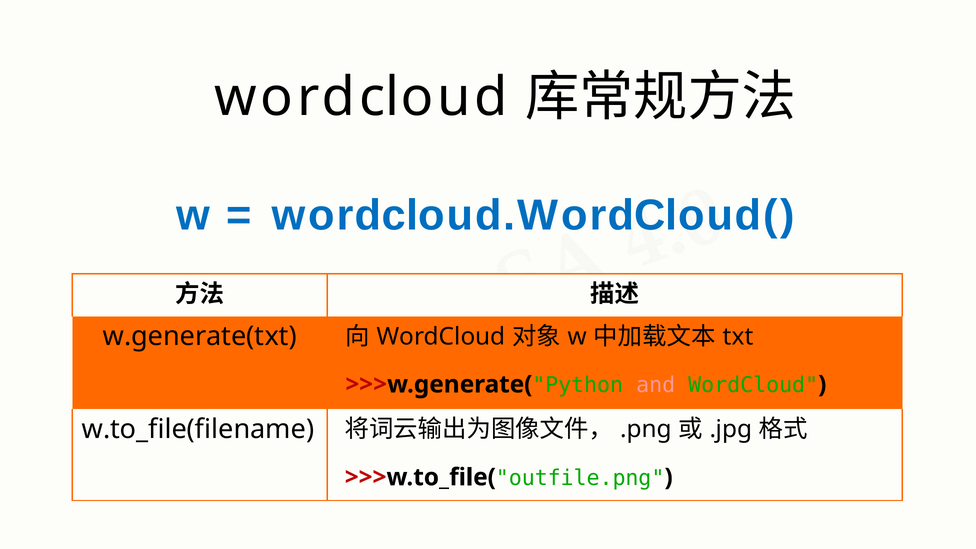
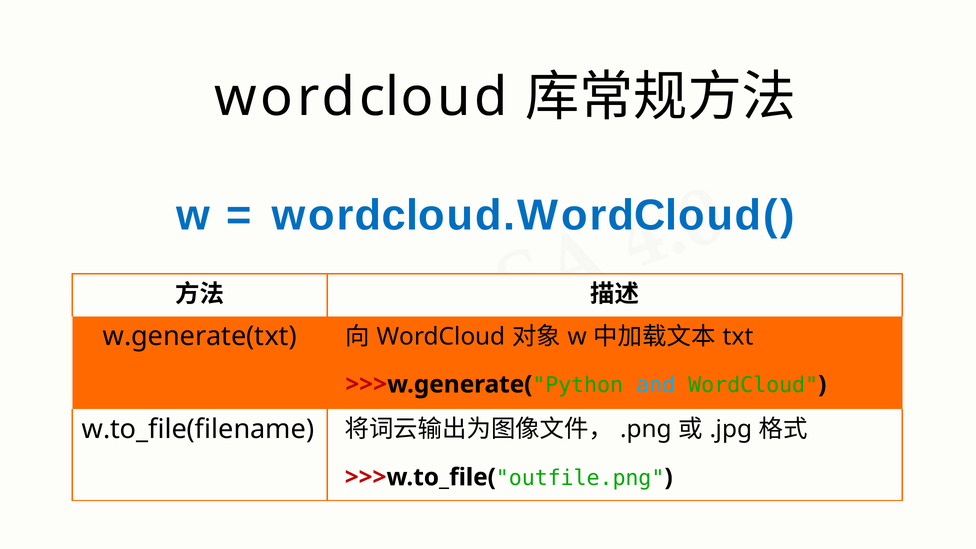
and colour: pink -> light blue (656, 385)
